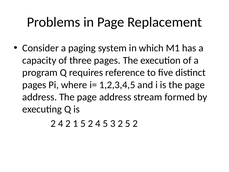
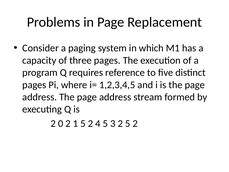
4: 4 -> 0 (61, 123)
